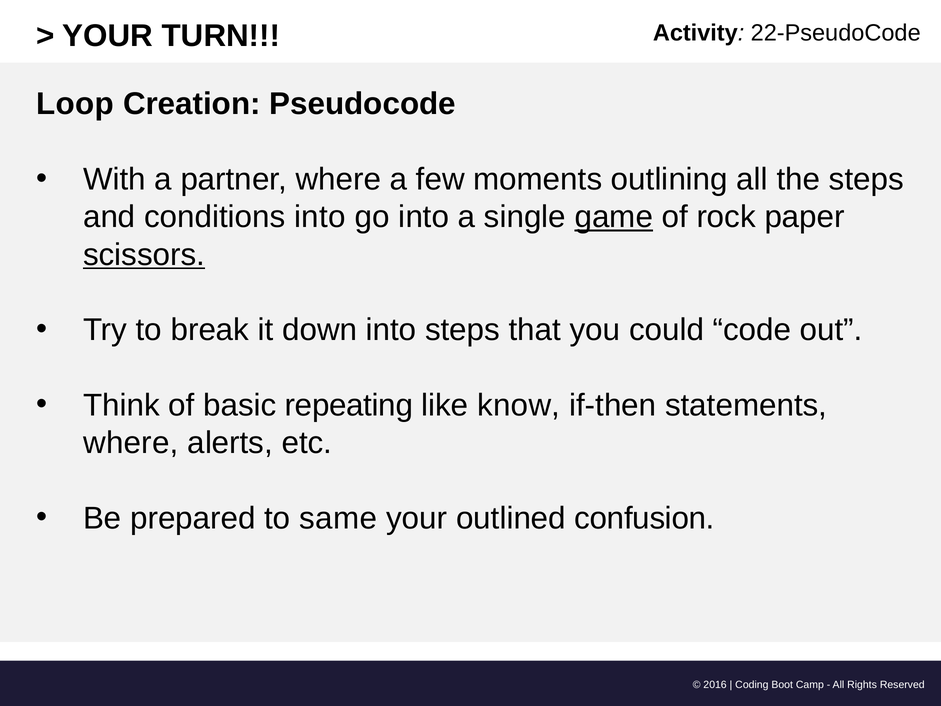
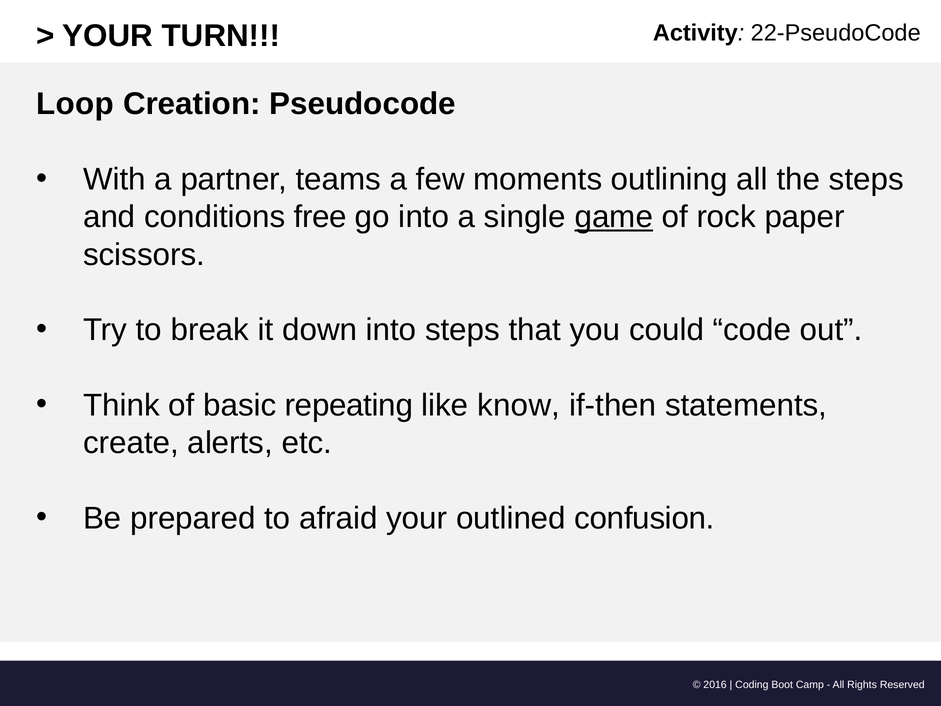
partner where: where -> teams (338, 179)
conditions into: into -> free (320, 217)
scissors underline: present -> none (144, 255)
where: where -> create (131, 443)
same: same -> afraid (338, 518)
